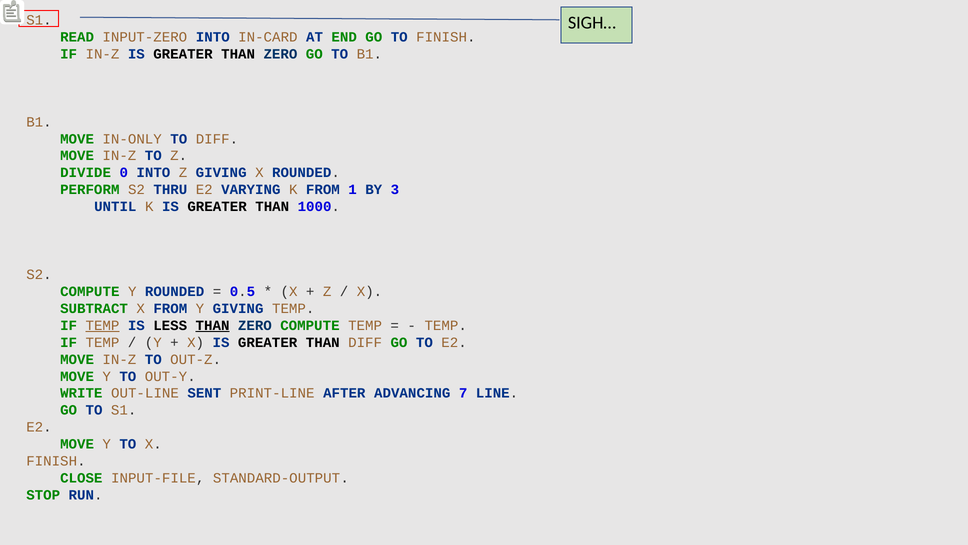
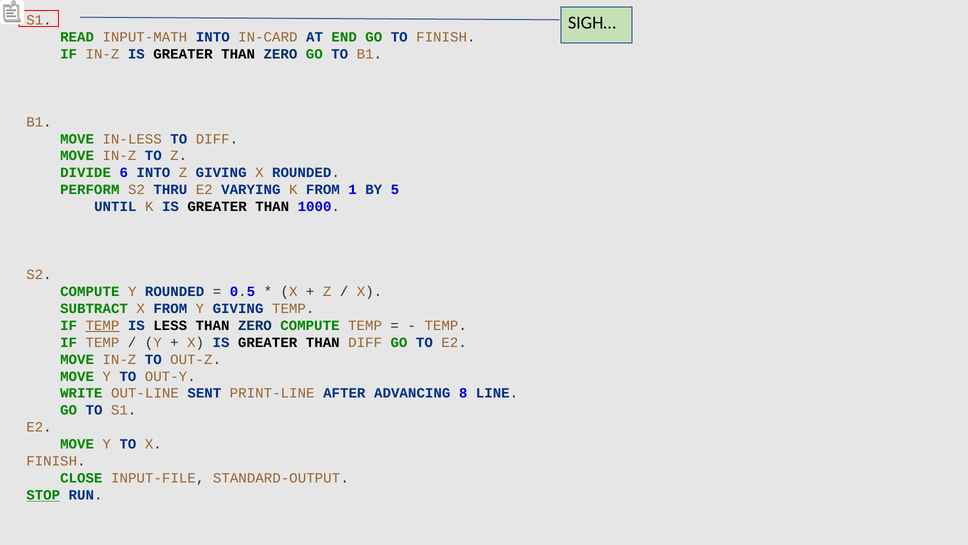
INPUT-ZERO: INPUT-ZERO -> INPUT-MATH (145, 37)
IN-ONLY: IN-ONLY -> IN-LESS (132, 139)
0: 0 -> 6 (124, 173)
3: 3 -> 5 (395, 190)
THAN underline: present -> none (213, 325)
7: 7 -> 8 (463, 393)
STOP underline: none -> present (43, 495)
